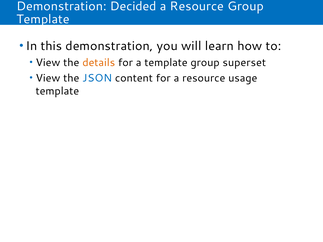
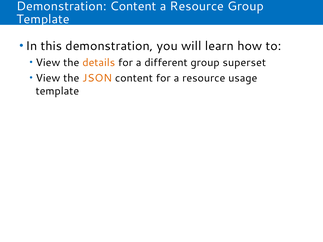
Demonstration Decided: Decided -> Content (133, 6)
a template: template -> different (166, 63)
JSON colour: blue -> orange (97, 78)
